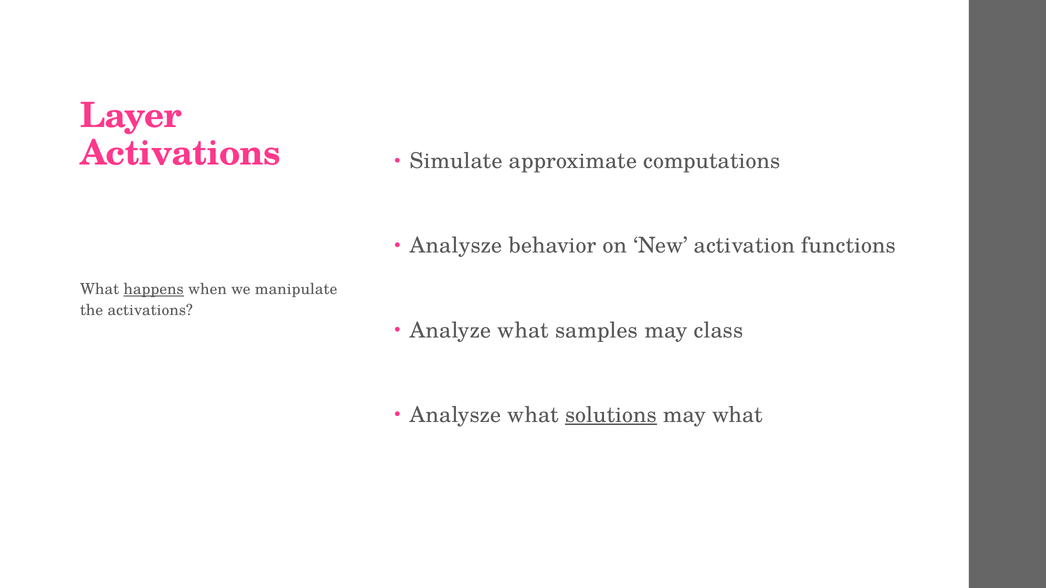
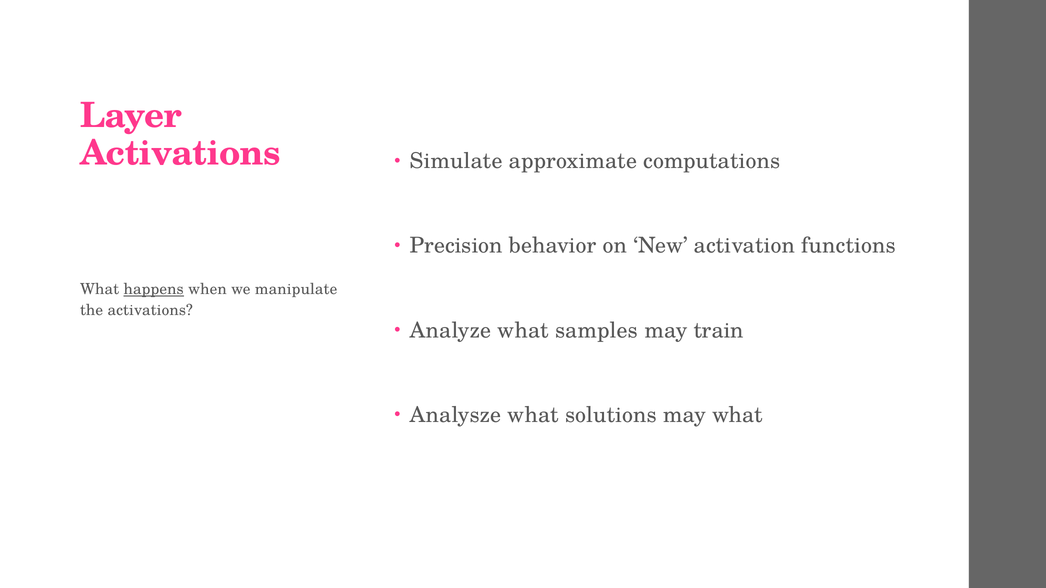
Analysze: Analysze -> Precision (456, 246)
class: class -> train (719, 331)
solutions underline: present -> none (611, 415)
